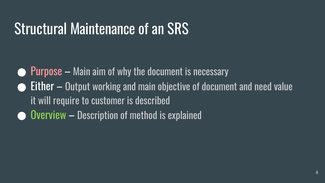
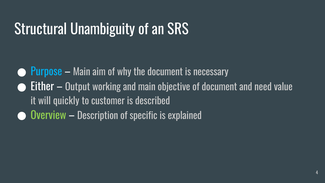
Maintenance: Maintenance -> Unambiguity (103, 30)
Purpose colour: pink -> light blue (46, 72)
require: require -> quickly (66, 101)
method: method -> specific (144, 116)
